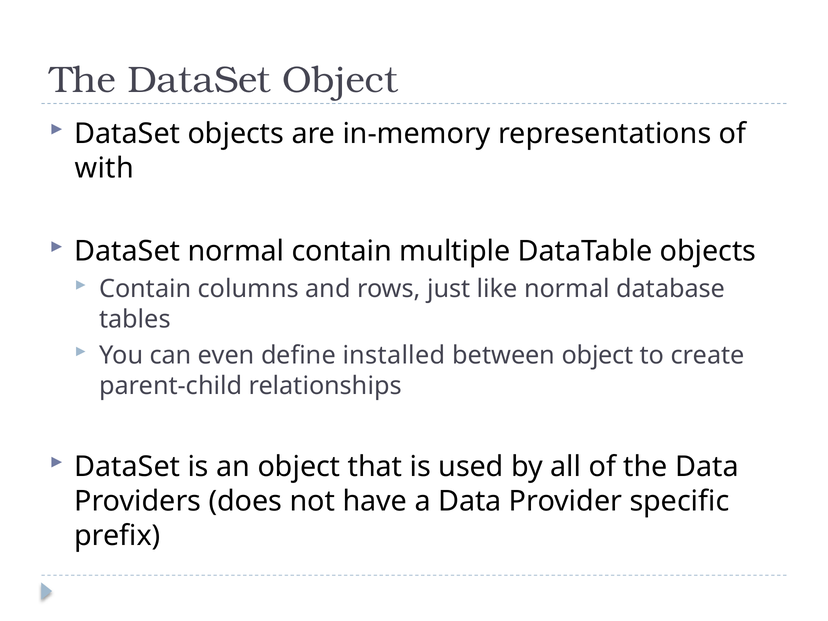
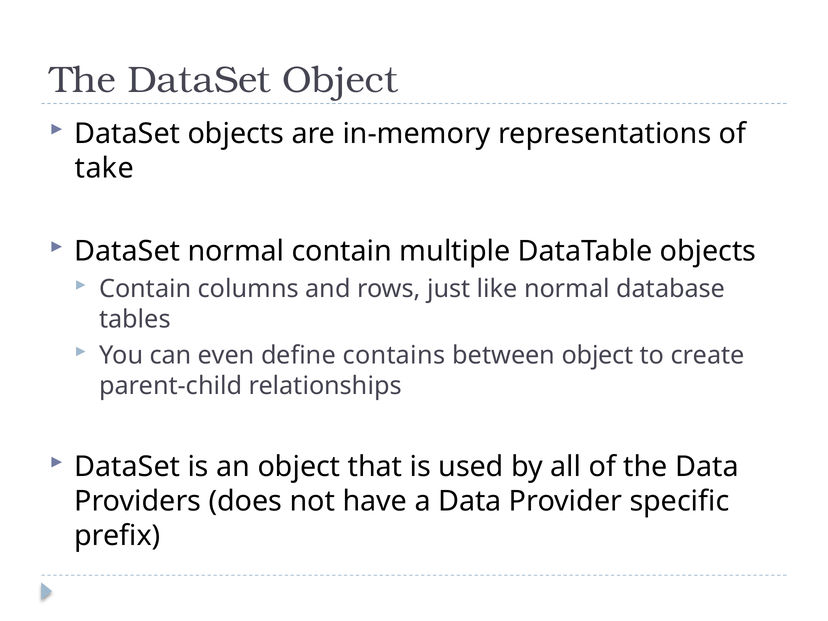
with: with -> take (104, 168)
installed: installed -> contains (394, 355)
